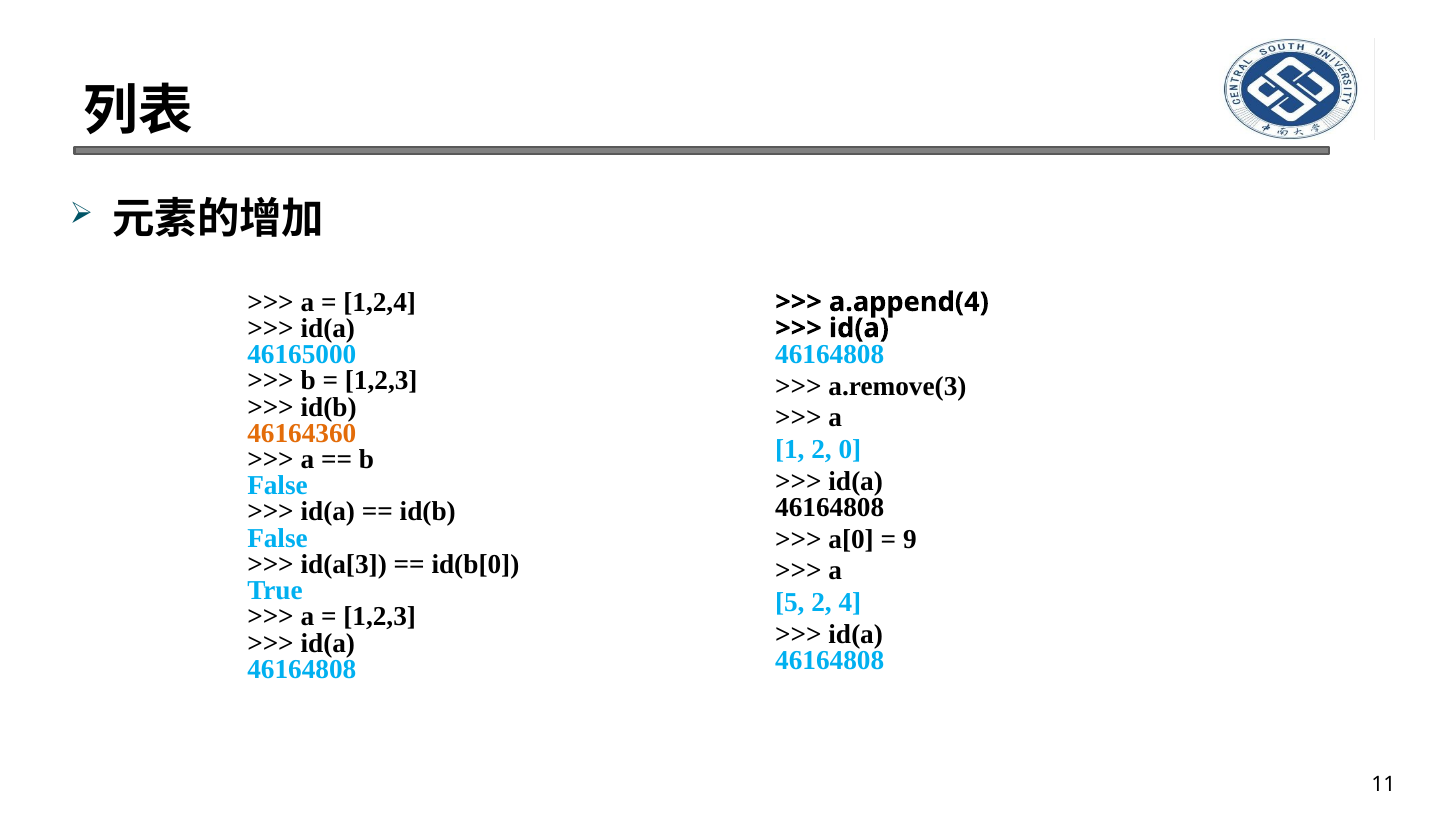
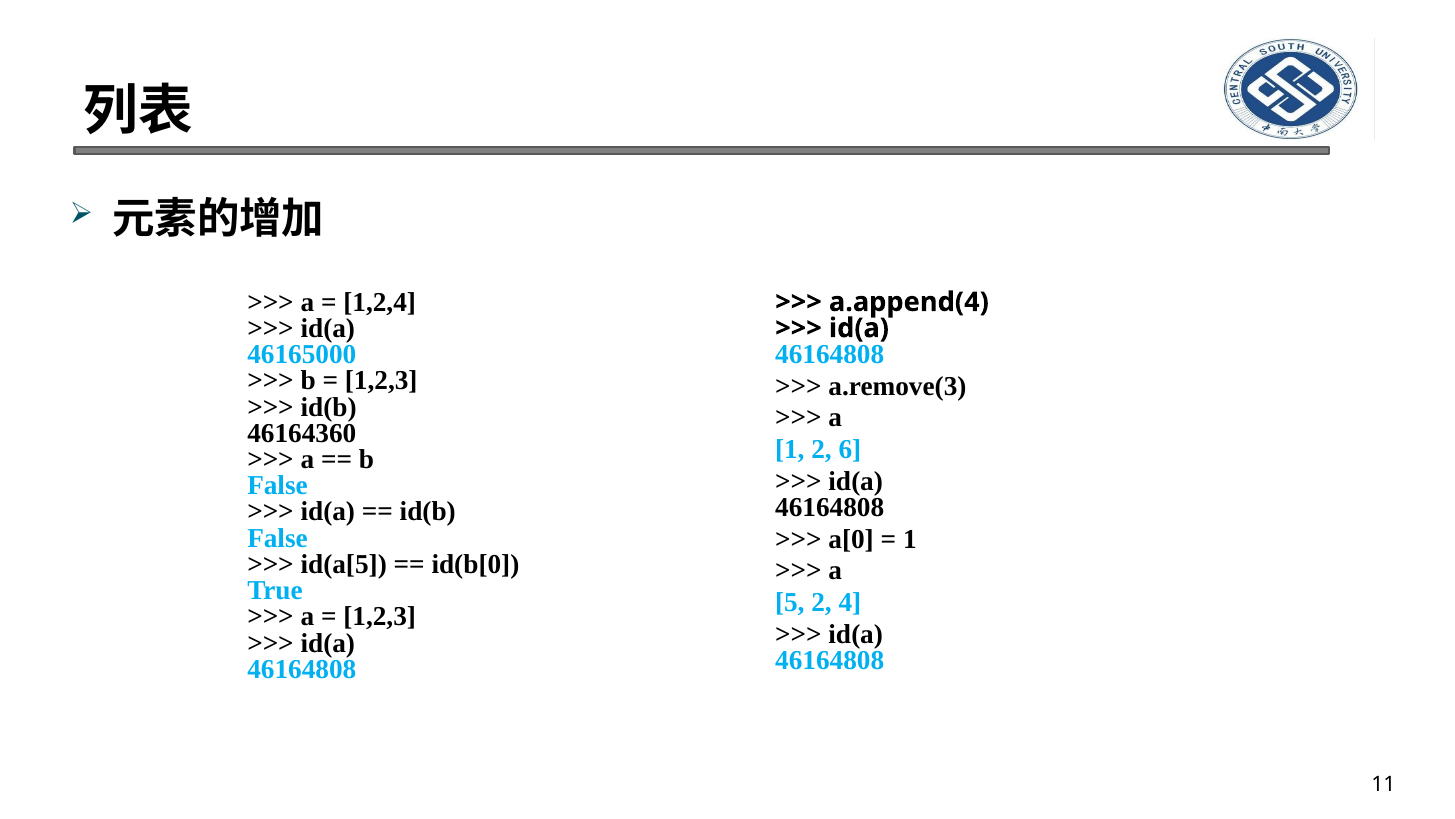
46164360 colour: orange -> black (302, 433)
0: 0 -> 6 (850, 449)
9: 9 -> 1 (910, 539)
id(a[3: id(a[3 -> id(a[5 (344, 564)
